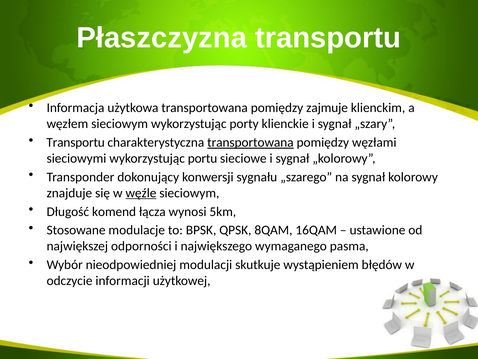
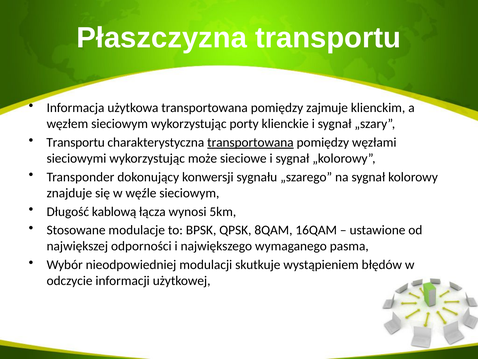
portu: portu -> może (202, 158)
węźle underline: present -> none (141, 193)
komend: komend -> kablową (114, 211)
